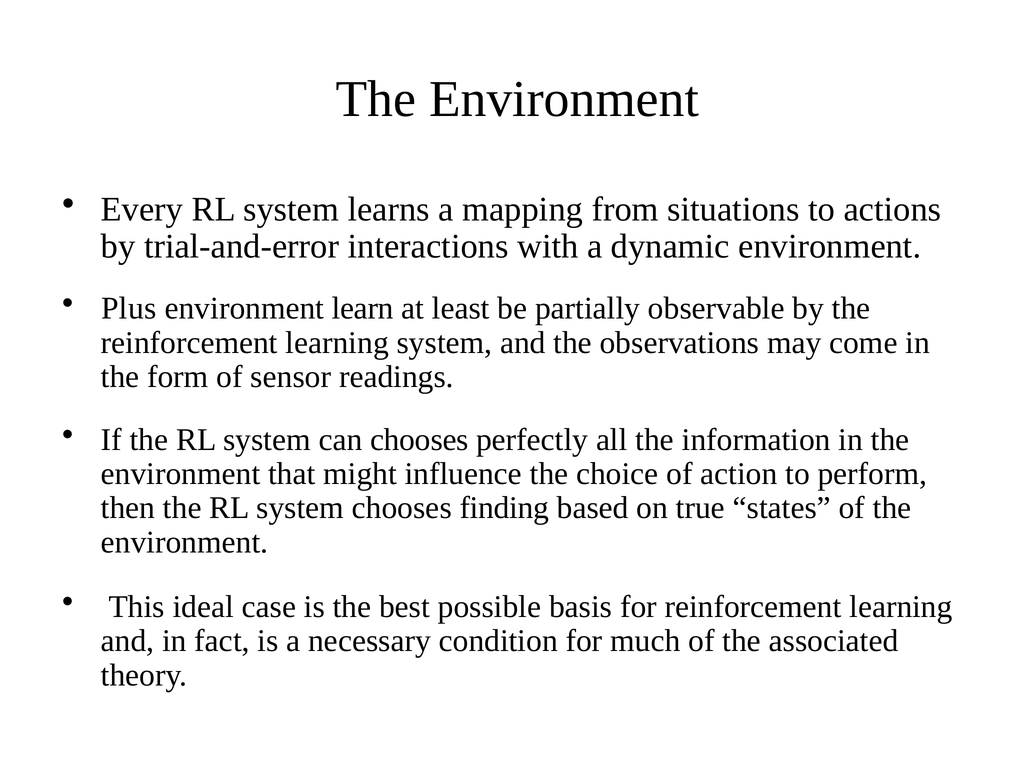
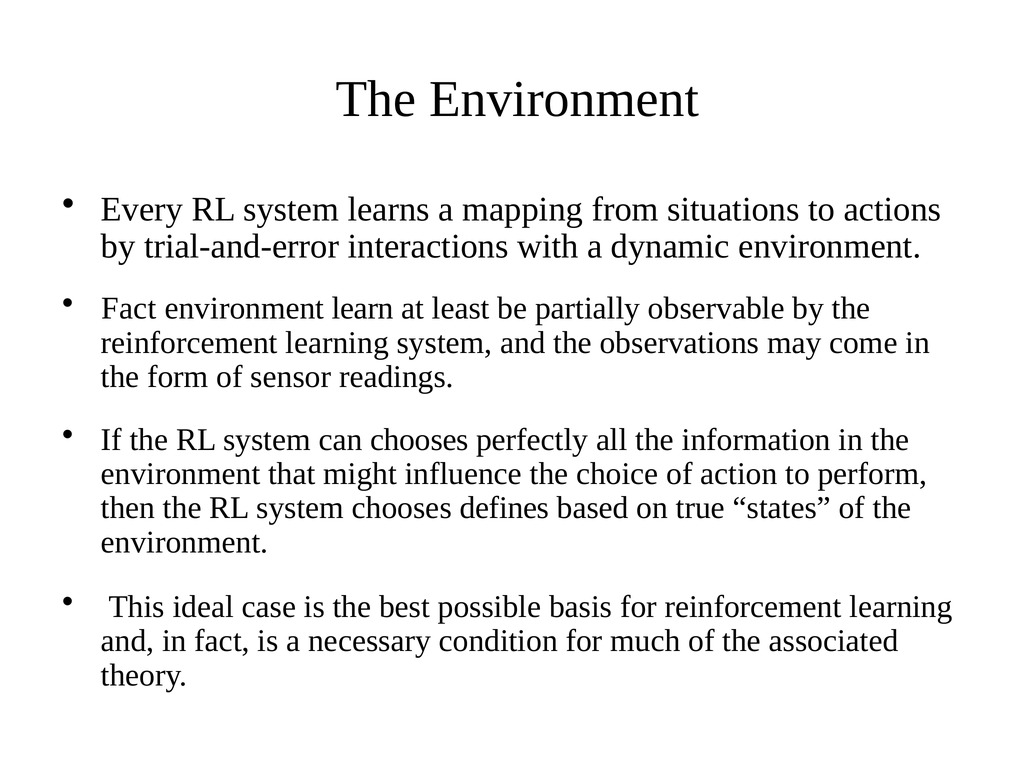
Plus: Plus -> Fact (129, 309)
finding: finding -> defines (504, 508)
